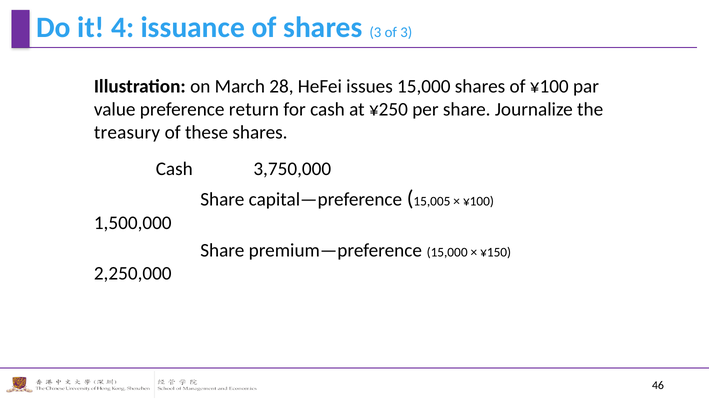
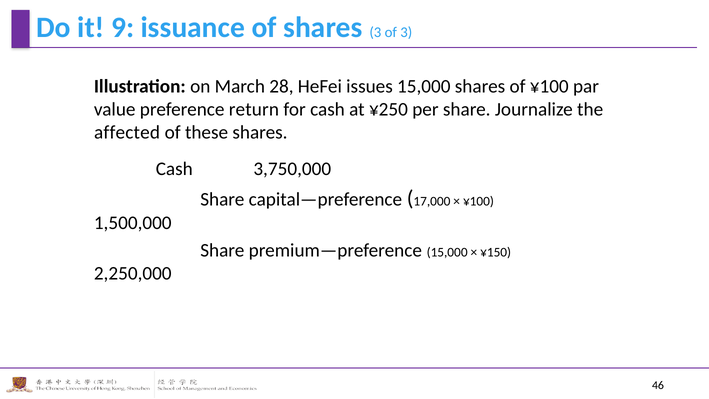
4: 4 -> 9 (123, 27)
treasury: treasury -> affected (127, 132)
15,005: 15,005 -> 17,000 (432, 201)
